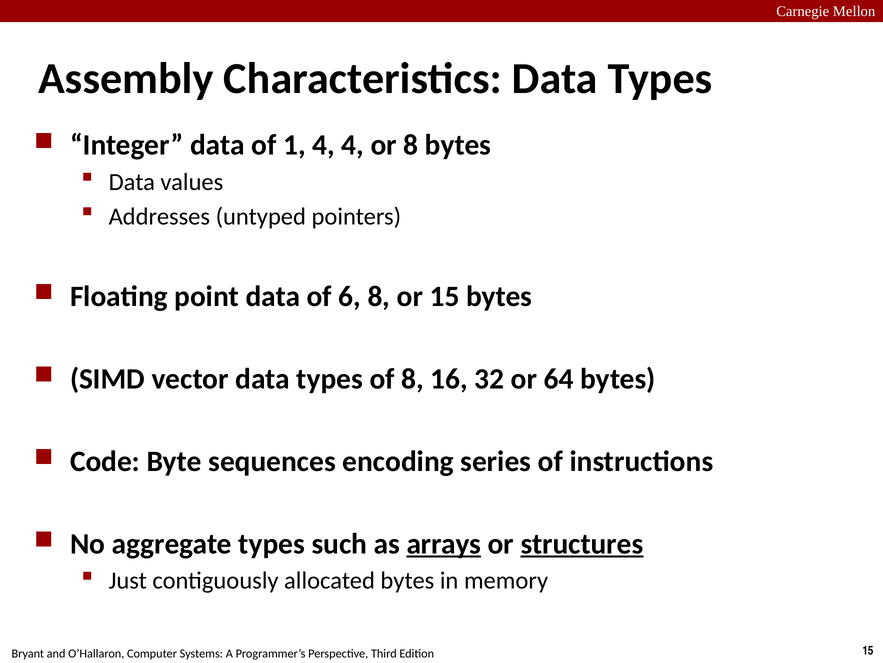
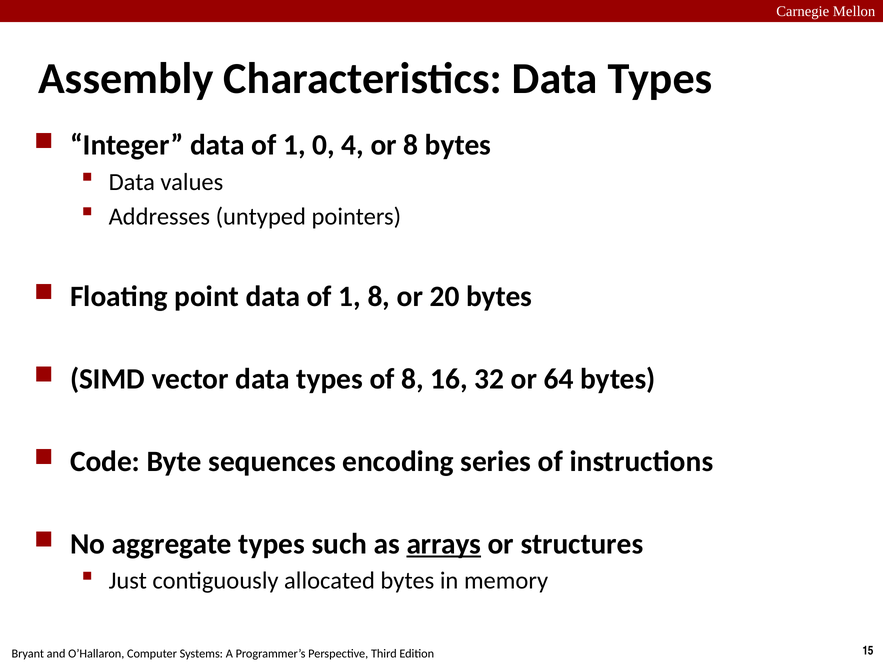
1 4: 4 -> 0 (324, 145)
point data of 6: 6 -> 1 (350, 296)
or 15: 15 -> 20 (445, 296)
structures underline: present -> none (582, 543)
